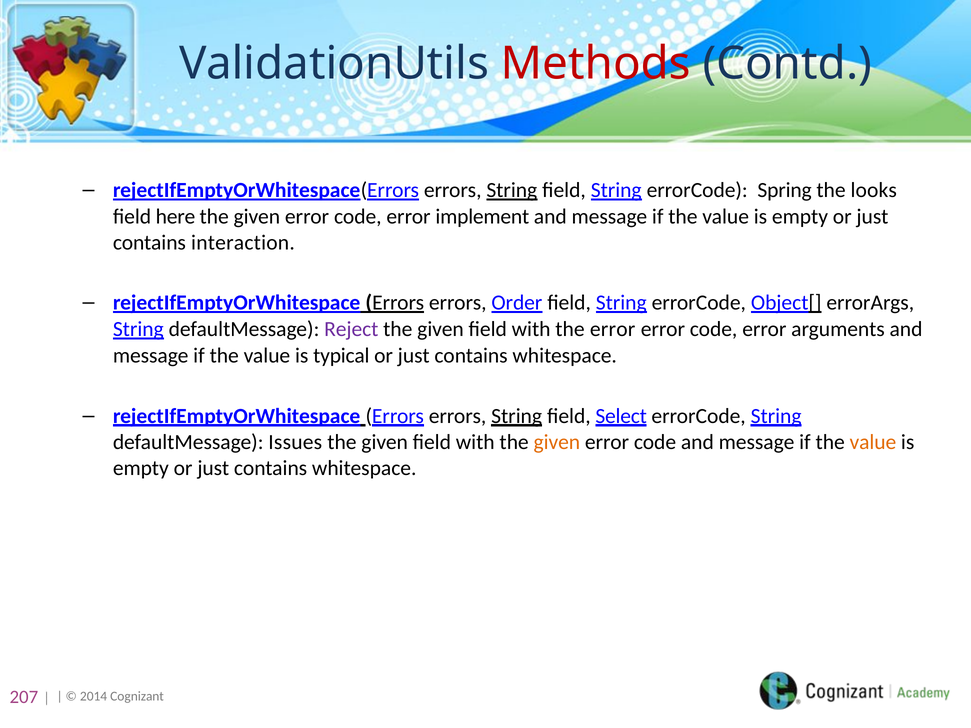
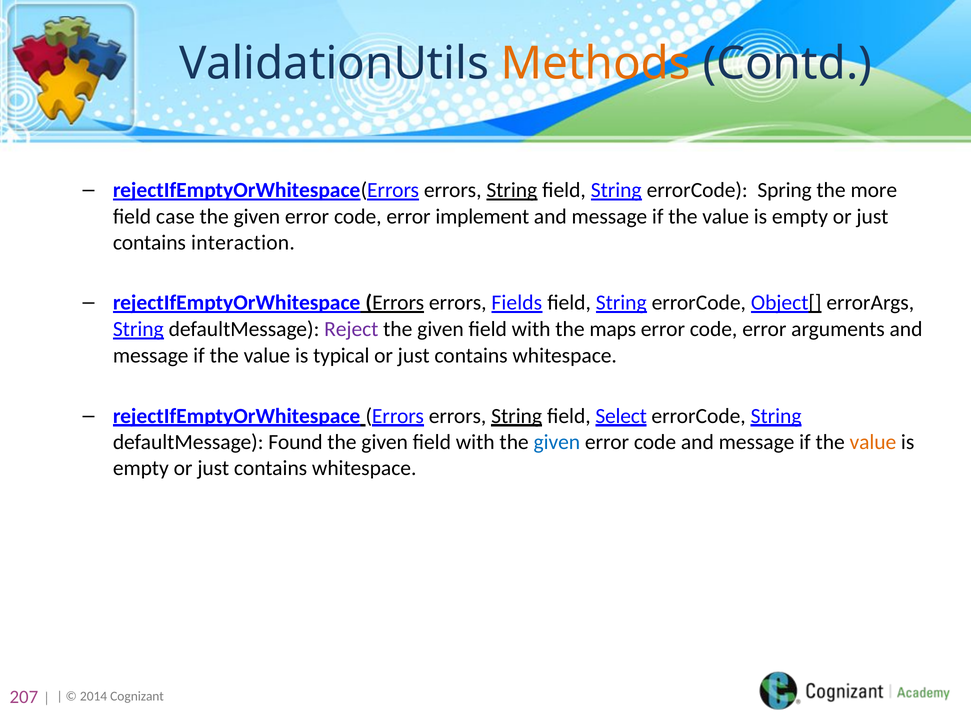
Methods colour: red -> orange (596, 64)
looks: looks -> more (874, 190)
here: here -> case (175, 217)
Order: Order -> Fields (517, 303)
the error: error -> maps (613, 329)
Issues: Issues -> Found (295, 442)
given colour: orange -> blue (557, 442)
